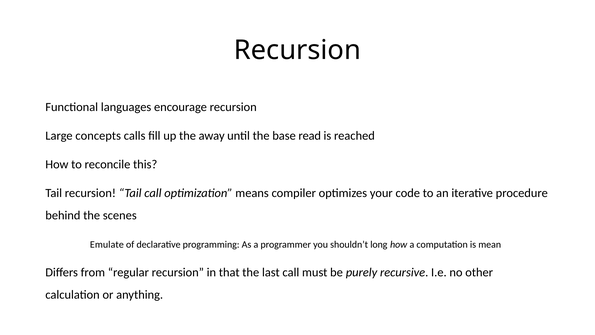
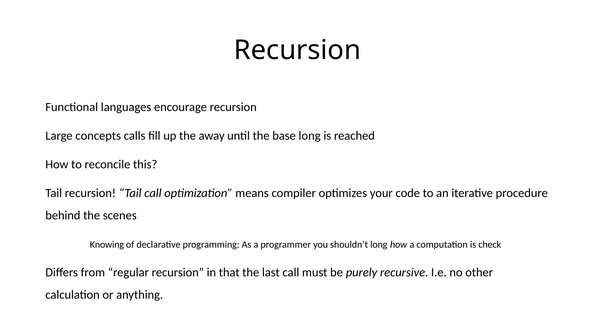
base read: read -> long (310, 136)
Emulate: Emulate -> Knowing (107, 244)
mean: mean -> check (490, 244)
